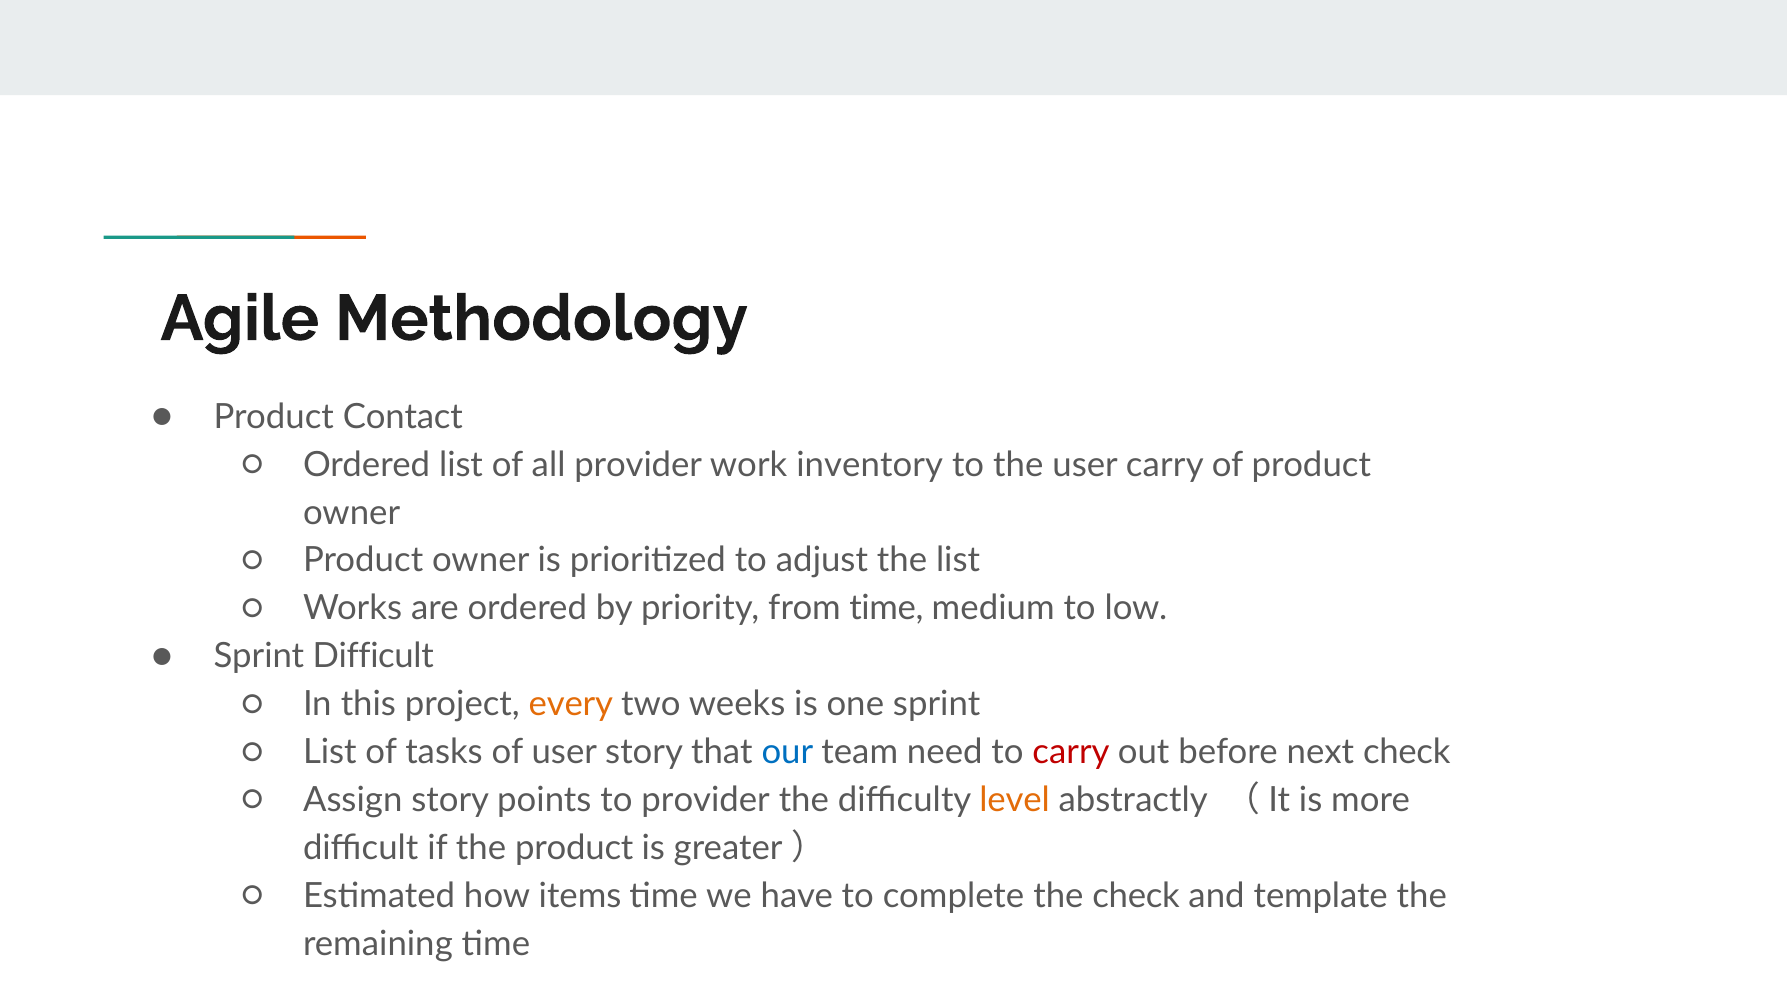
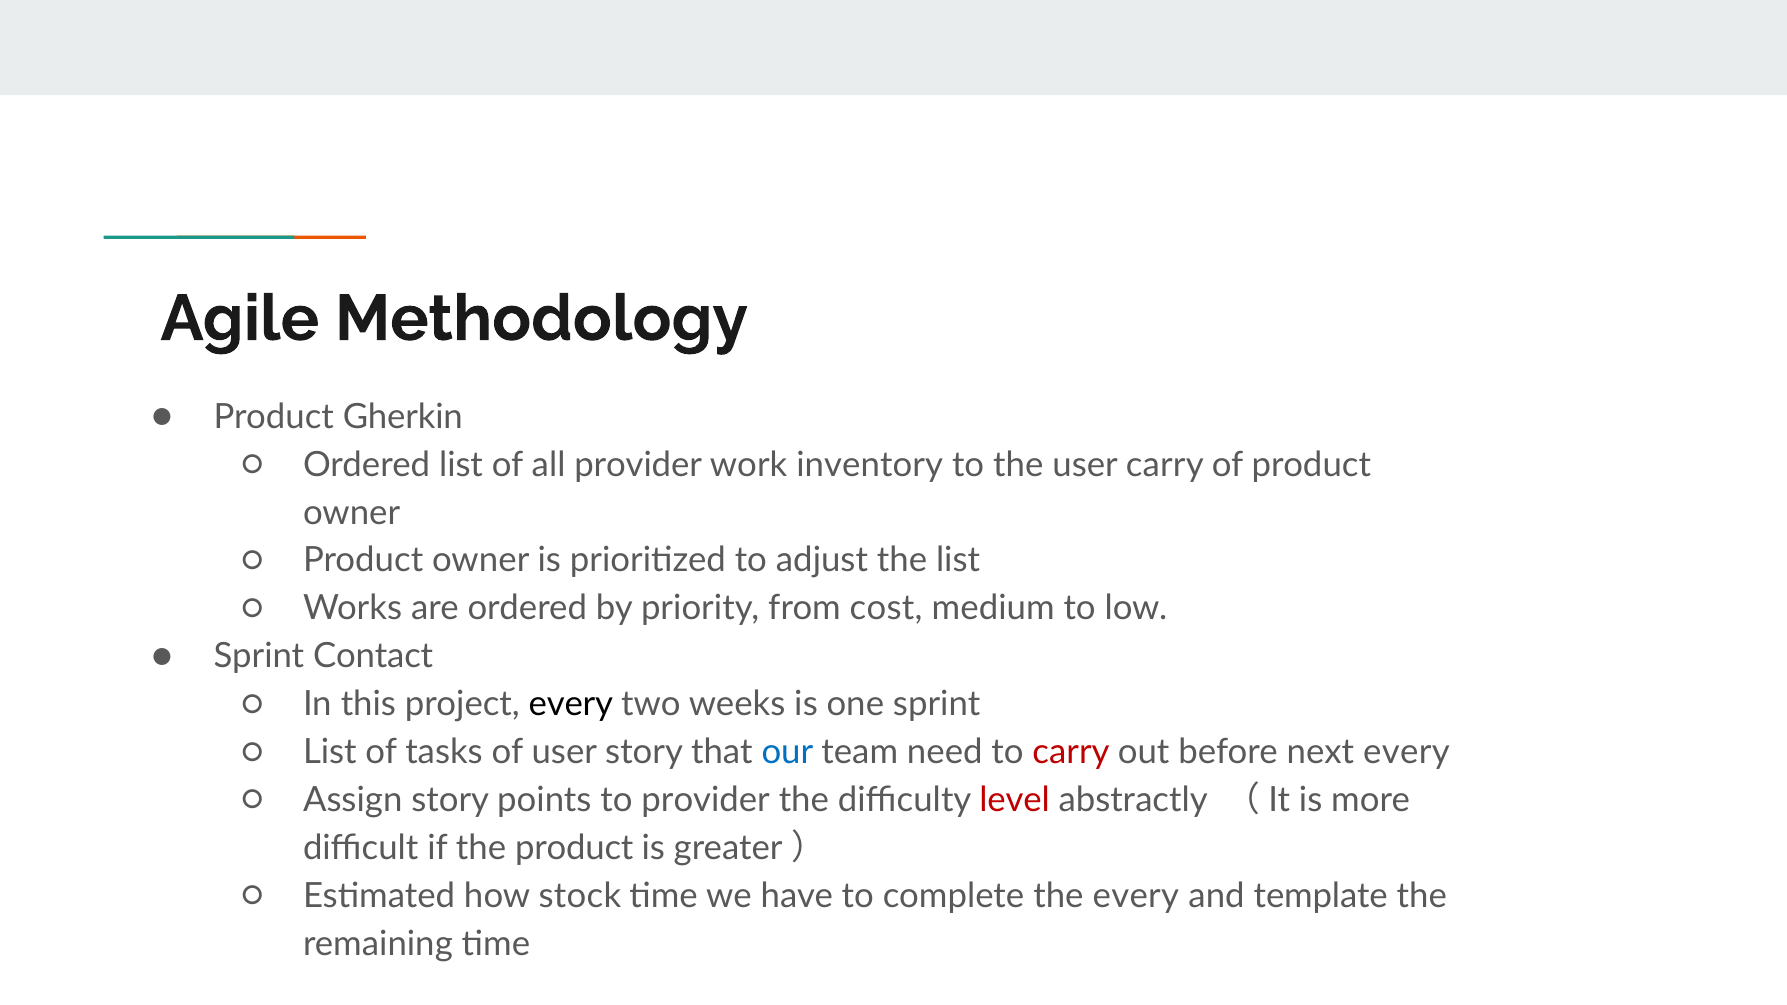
Contact: Contact -> Gherkin (403, 417)
from time: time -> cost (886, 608)
Sprint Difficult: Difficult -> Contact (373, 656)
every colour: orange -> black (571, 704)
next check: check -> every (1406, 752)
level colour: orange -> red (1015, 800)
items: items -> stock (580, 896)
the check: check -> every (1136, 896)
